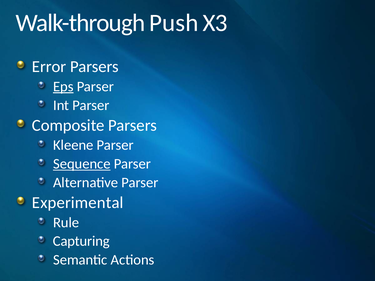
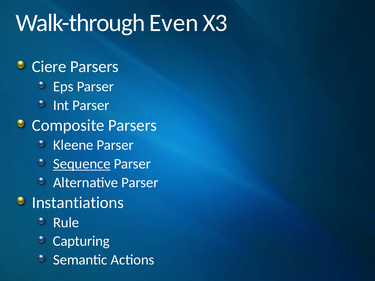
Push: Push -> Even (174, 23)
Error: Error -> Ciere (49, 67)
Eps underline: present -> none (63, 87)
Experimental: Experimental -> Instantiations (78, 203)
